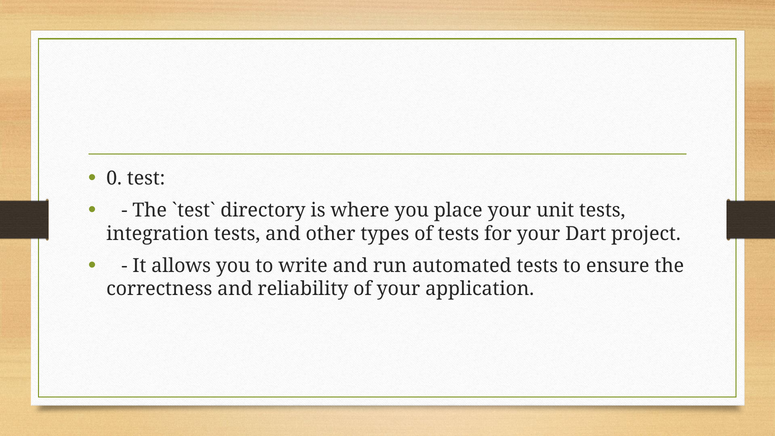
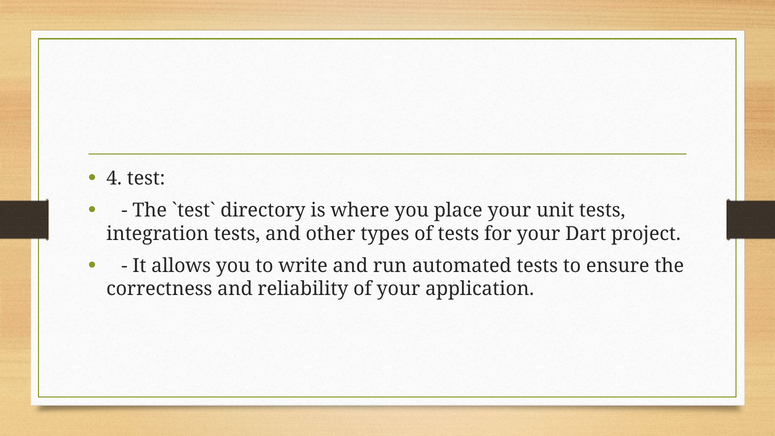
0: 0 -> 4 (114, 178)
